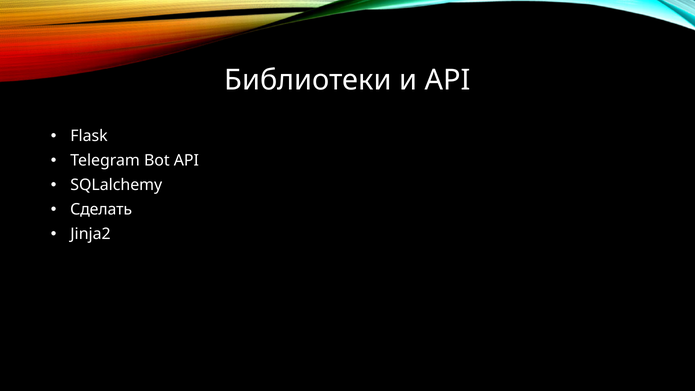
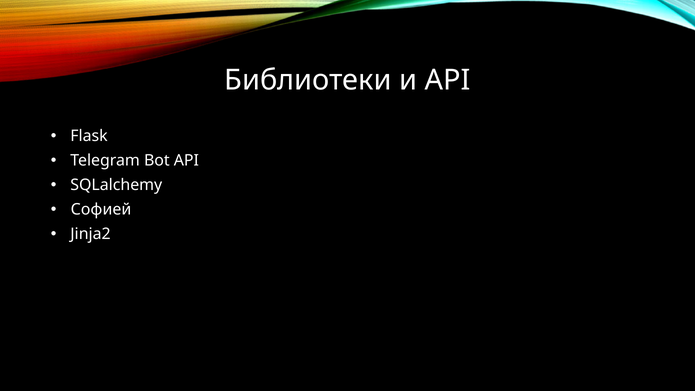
Сделать: Сделать -> Софией (101, 210)
